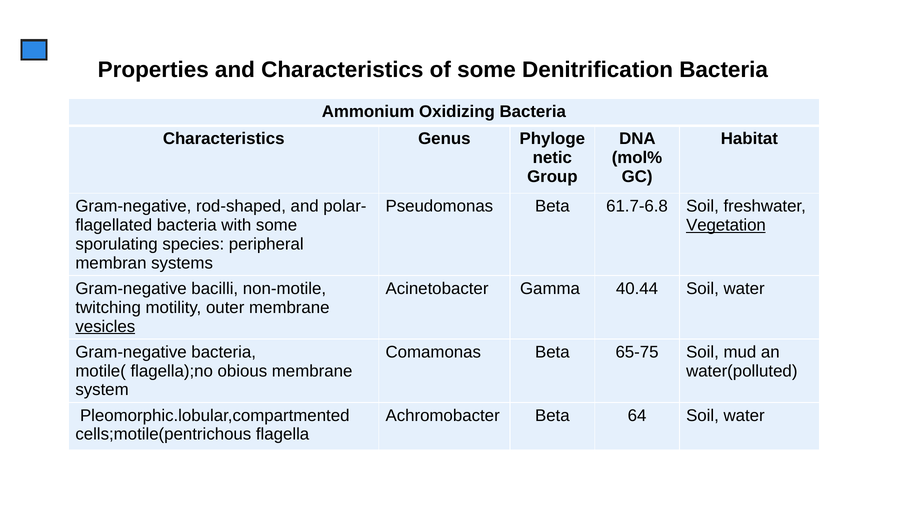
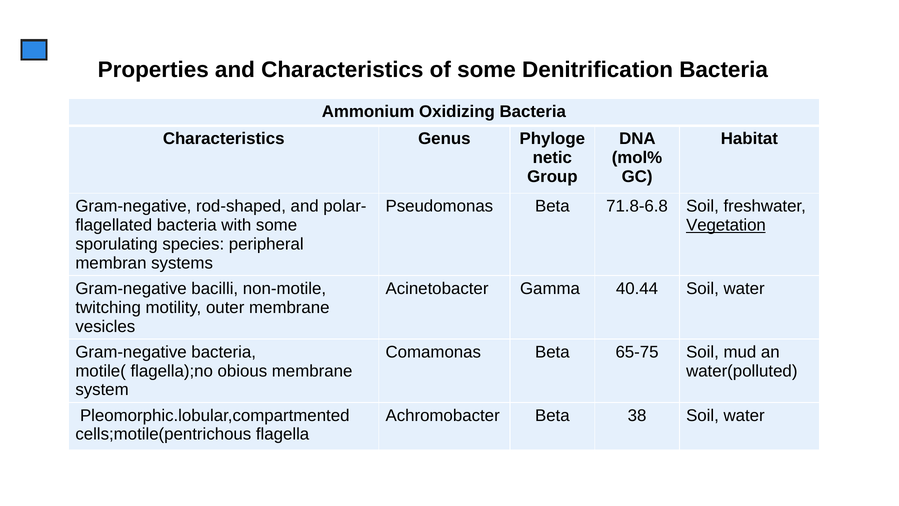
61.7-6.8: 61.7-6.8 -> 71.8-6.8 (637, 206)
vesicles underline: present -> none (105, 326)
64: 64 -> 38 (637, 415)
